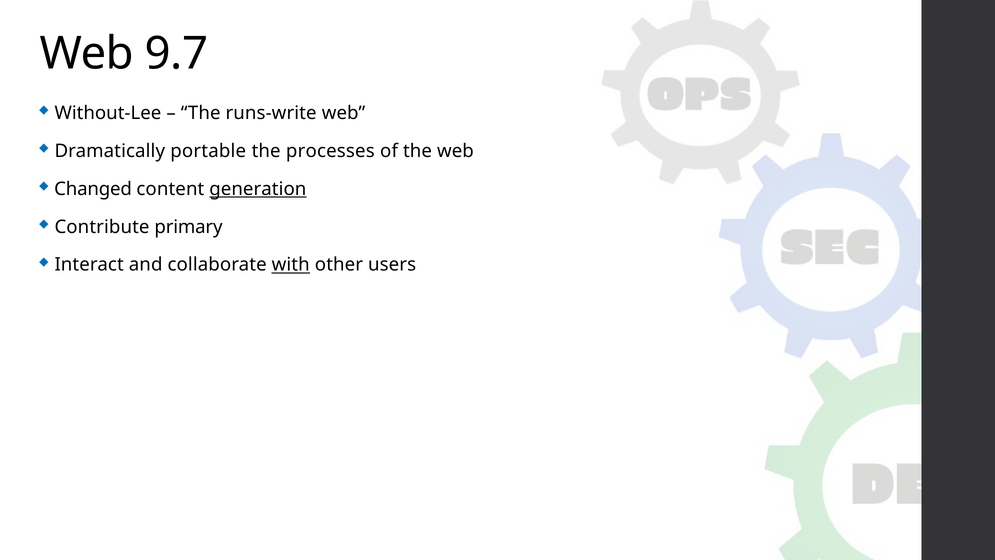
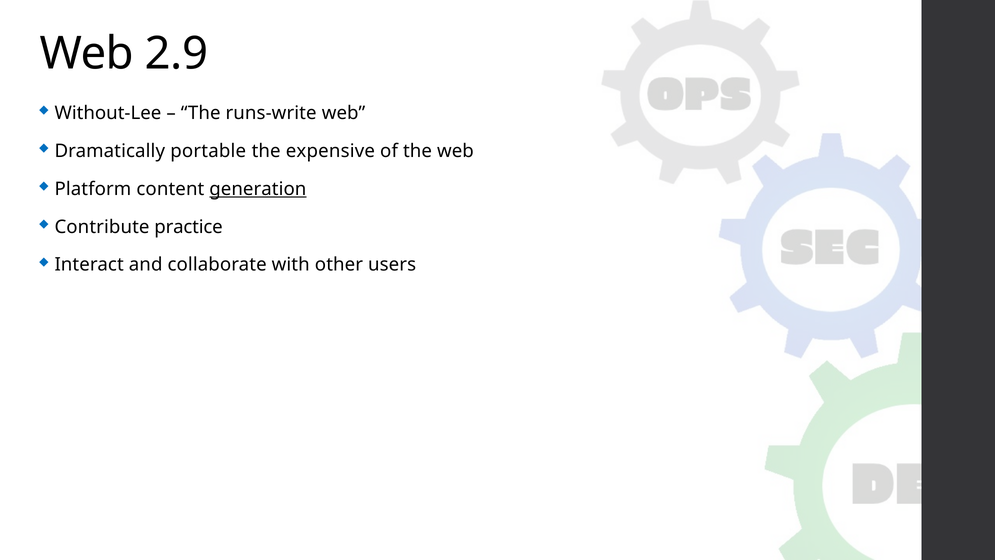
9.7: 9.7 -> 2.9 (177, 54)
processes: processes -> expensive (330, 151)
Changed: Changed -> Platform (93, 189)
primary: primary -> practice (189, 227)
with underline: present -> none (291, 265)
